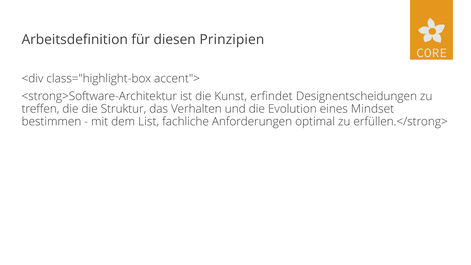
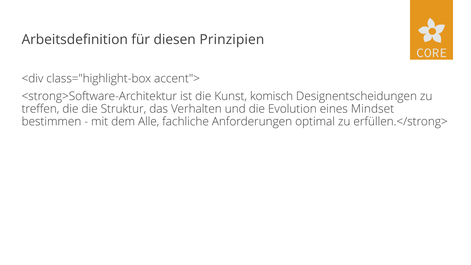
erfindet: erfindet -> komisch (272, 96)
List: List -> Alle (149, 122)
